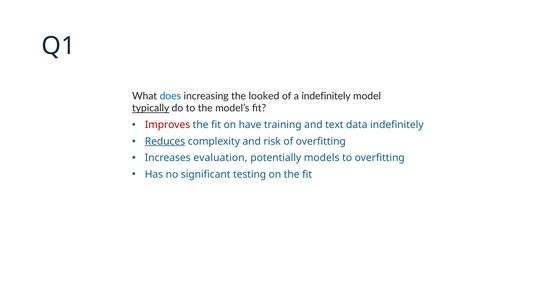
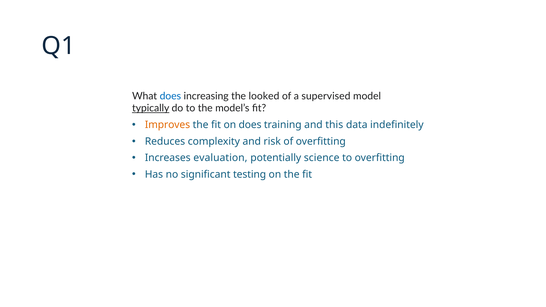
a indefinitely: indefinitely -> supervised (326, 96)
Improves colour: red -> orange (167, 125)
on have: have -> does (250, 125)
text: text -> this (334, 125)
Reduces underline: present -> none (165, 141)
models: models -> science (322, 158)
